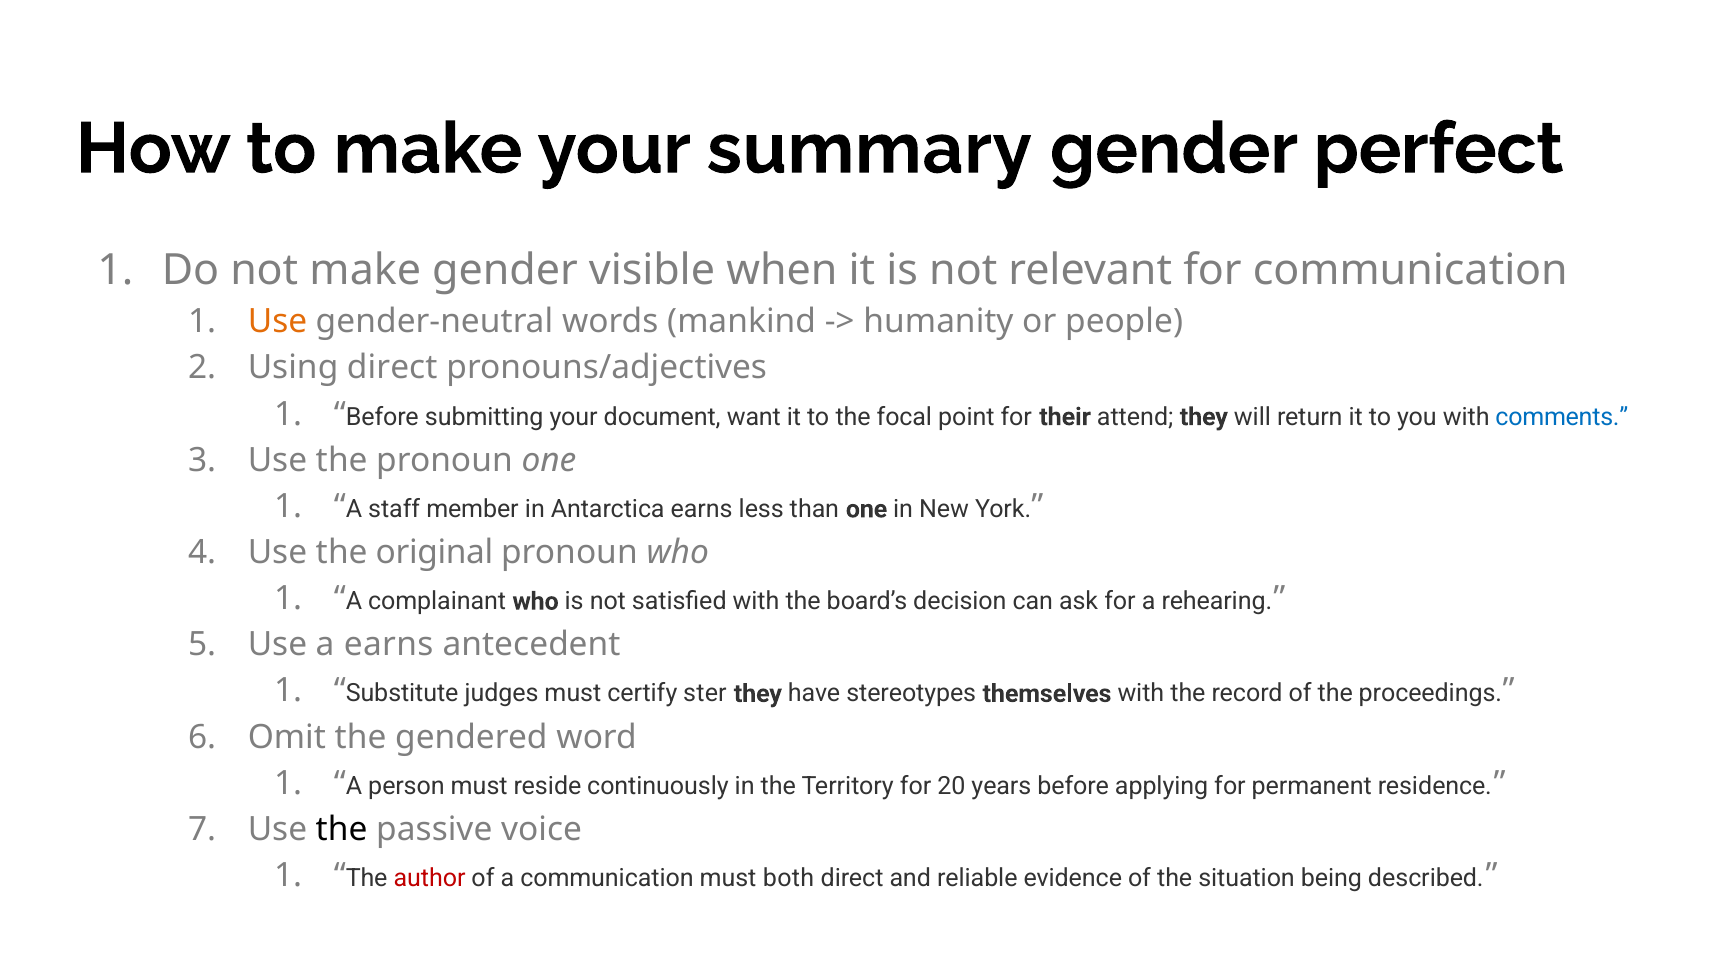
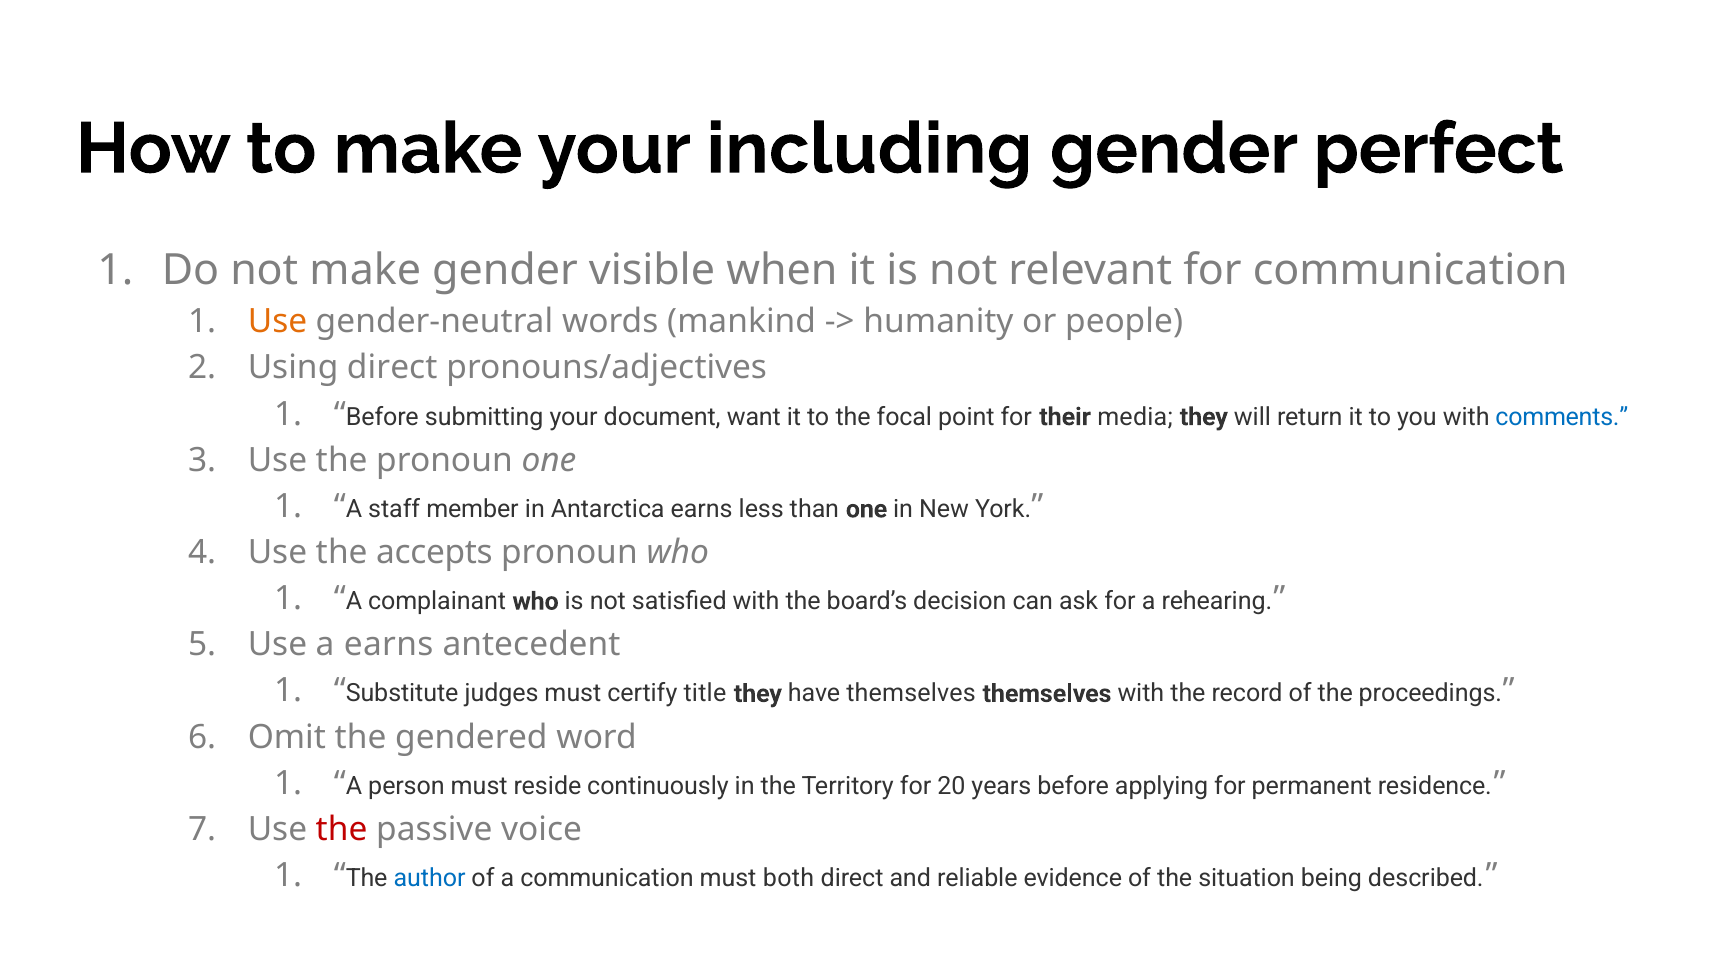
summary: summary -> including (869, 149)
attend: attend -> media (1135, 417)
original: original -> accepts (434, 552)
ster: ster -> title (705, 693)
have stereotypes: stereotypes -> themselves (911, 693)
the colour: black -> red (342, 829)
author colour: red -> blue (430, 878)
